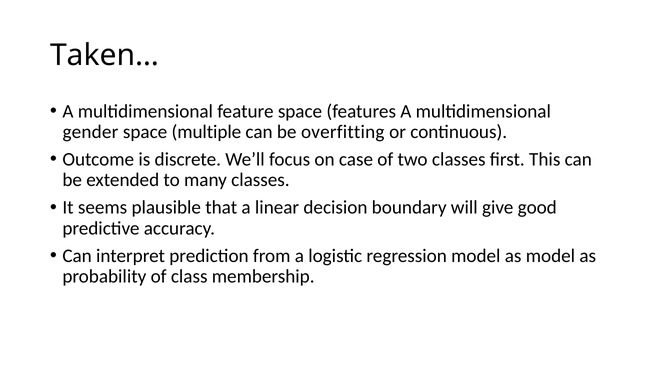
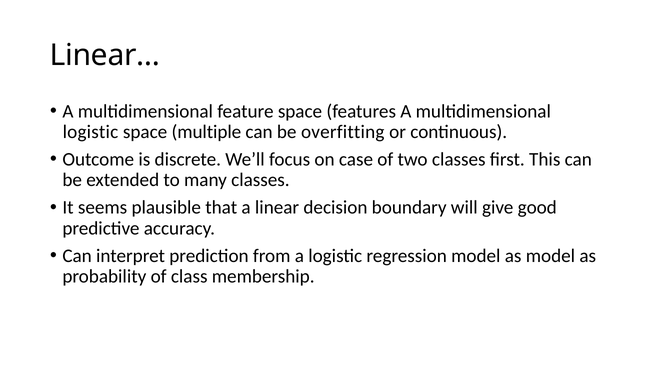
Taken…: Taken… -> Linear… (105, 55)
gender: gender -> logistic (90, 132)
